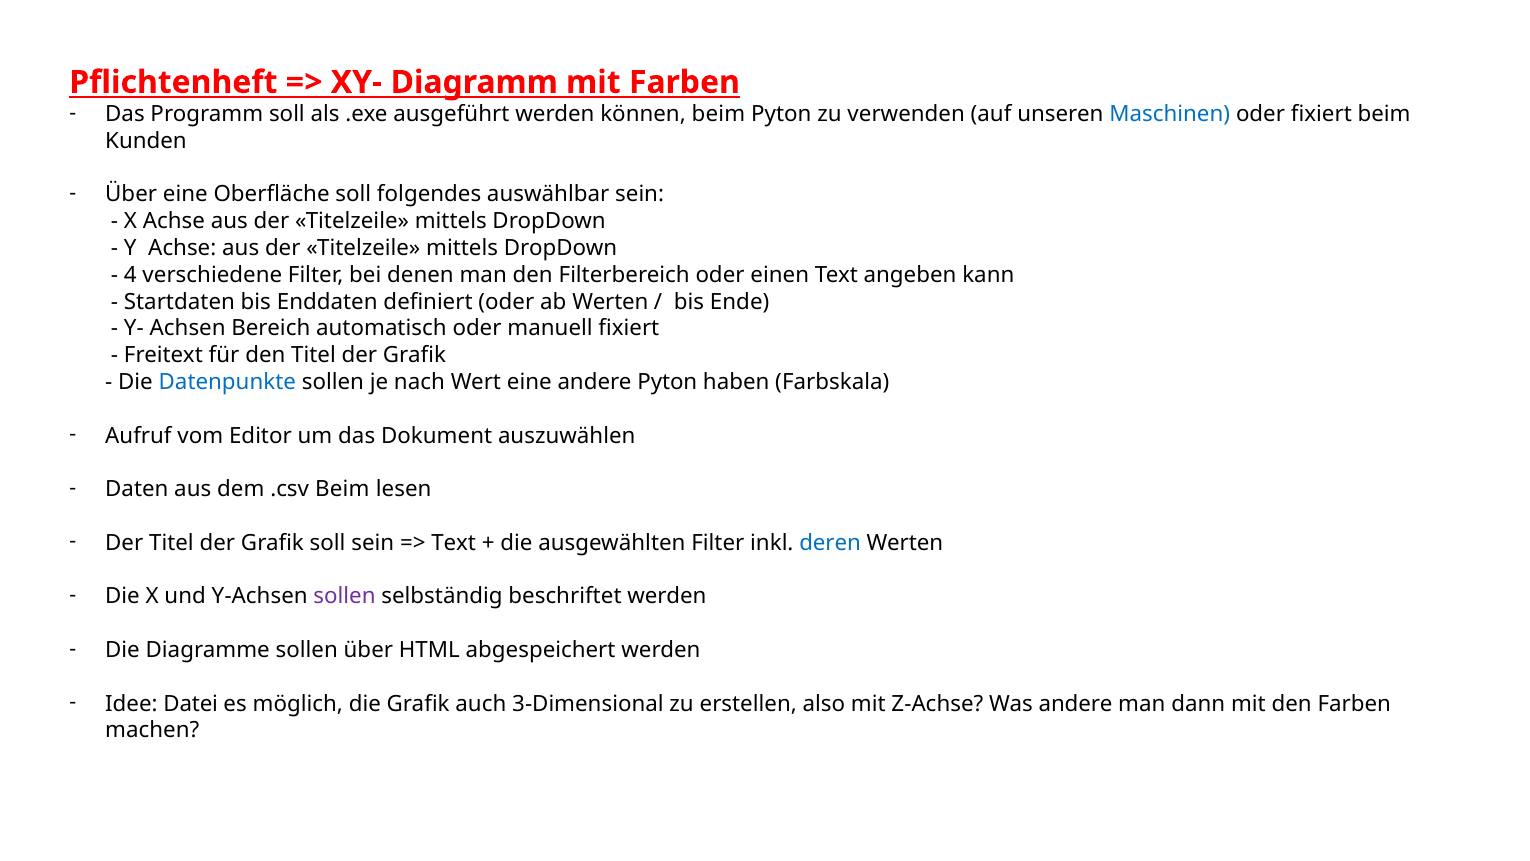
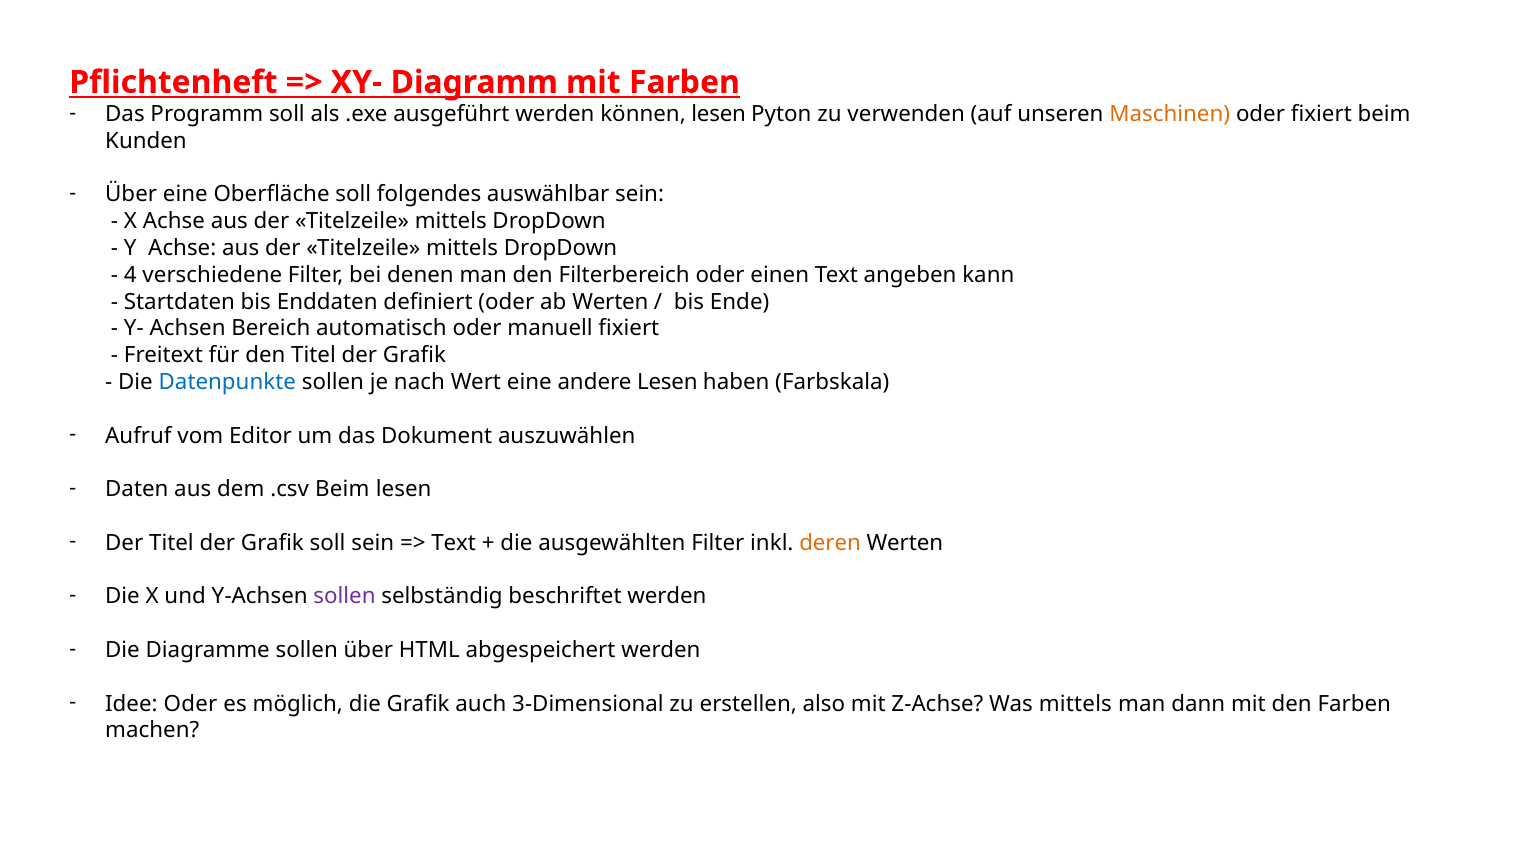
können beim: beim -> lesen (719, 114)
Maschinen colour: blue -> orange (1170, 114)
andere Pyton: Pyton -> Lesen (667, 382)
deren colour: blue -> orange (830, 543)
Idee Datei: Datei -> Oder (190, 703)
Was andere: andere -> mittels (1075, 703)
